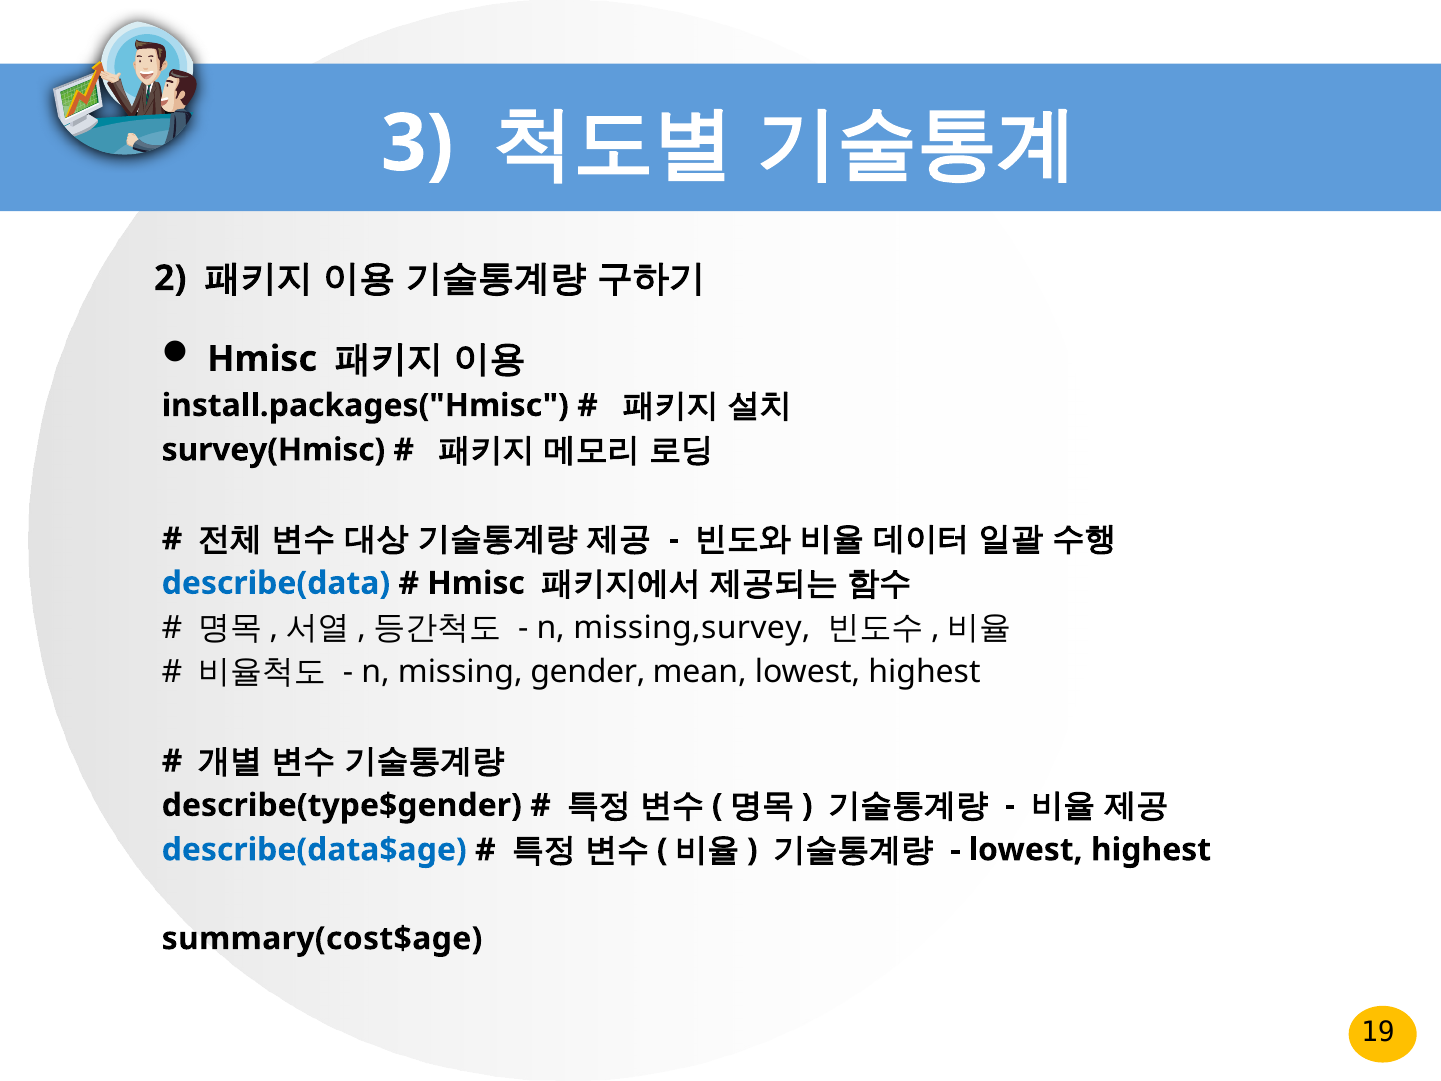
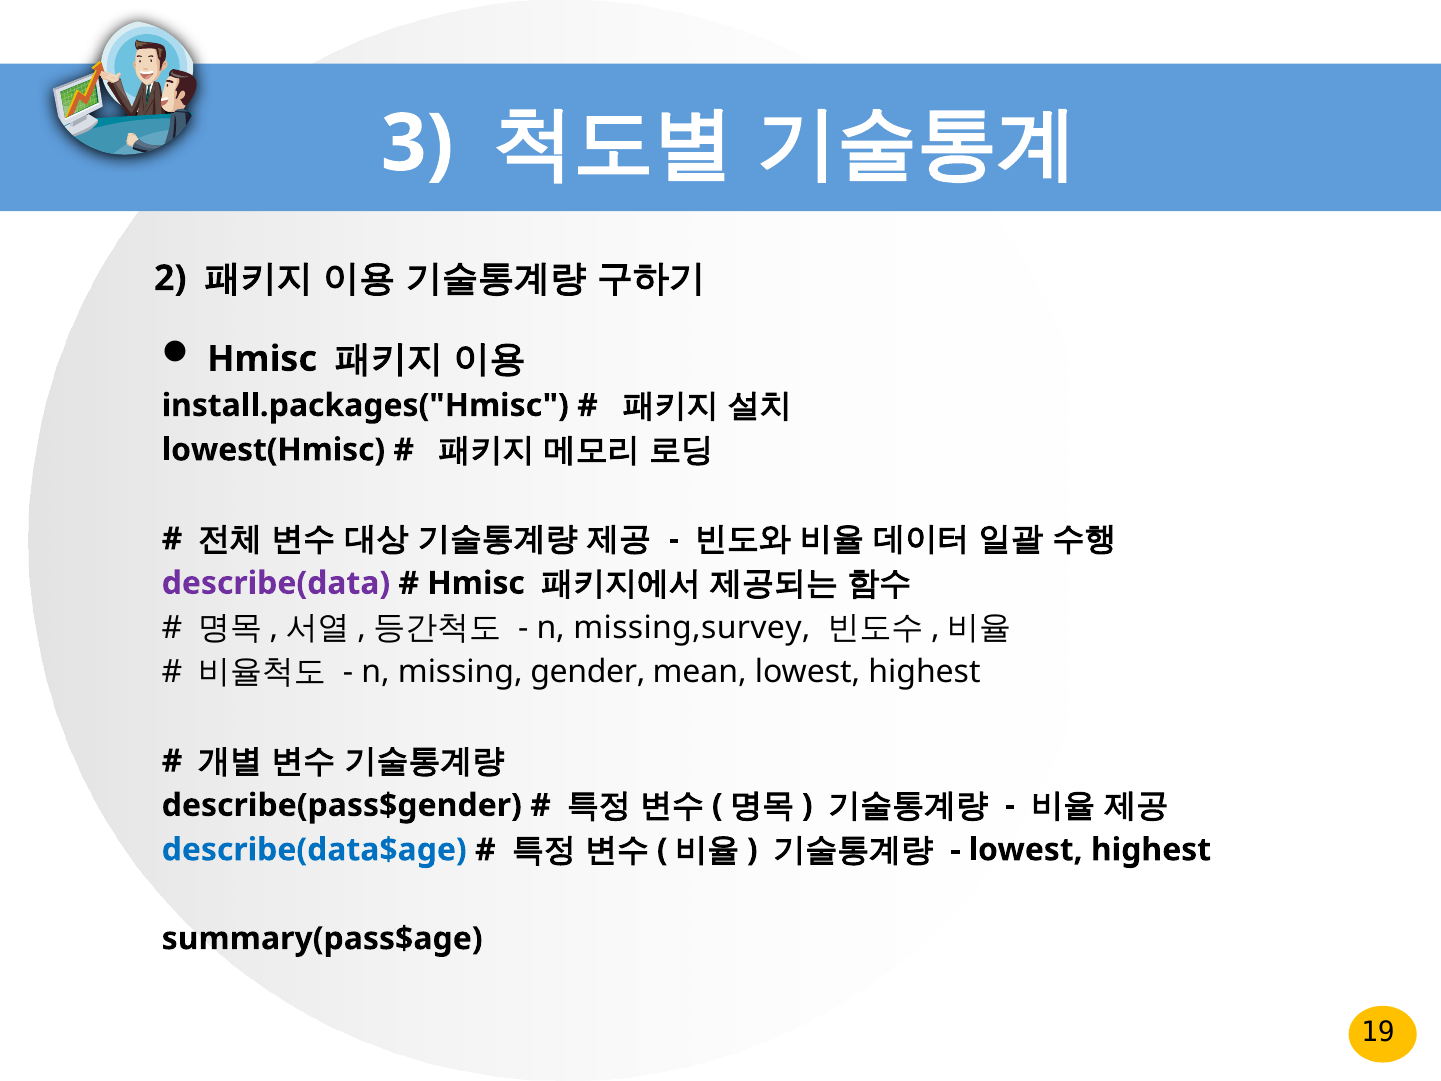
survey(Hmisc: survey(Hmisc -> lowest(Hmisc (273, 450)
describe(data colour: blue -> purple (276, 583)
describe(type$gender: describe(type$gender -> describe(pass$gender (342, 805)
summary(cost$age: summary(cost$age -> summary(pass$age (322, 938)
